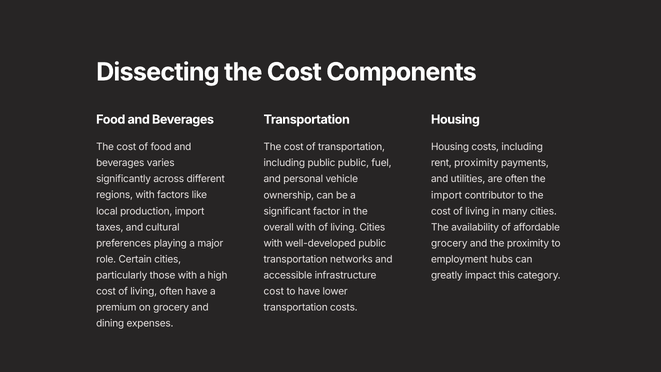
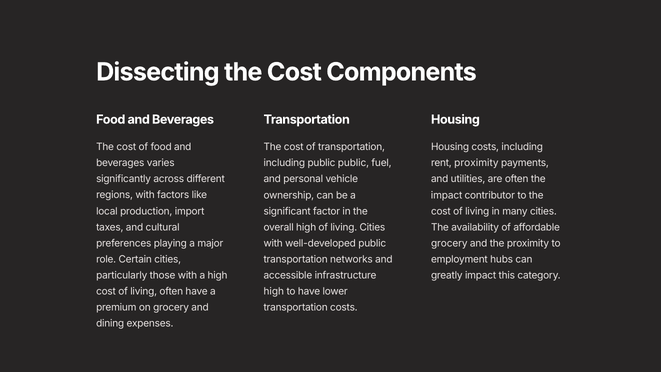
import: import -> impact (447, 195)
overall with: with -> high (306, 227)
cost: cost -> high (274, 291)
